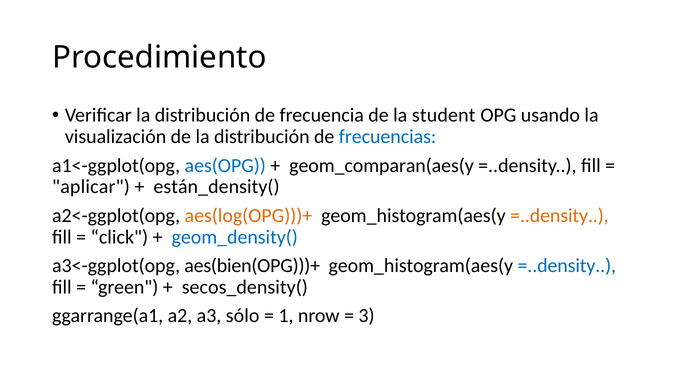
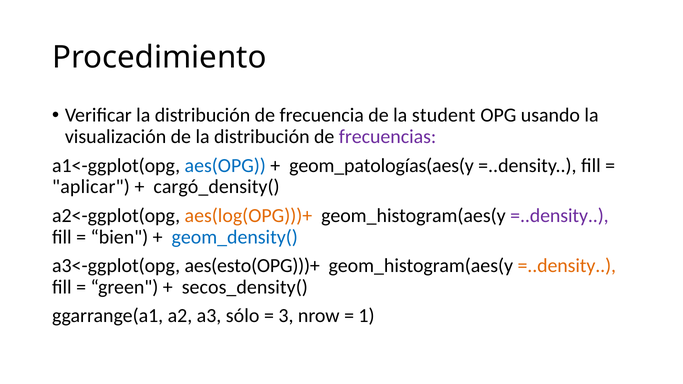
frecuencias colour: blue -> purple (388, 137)
geom_comparan(aes(y: geom_comparan(aes(y -> geom_patologías(aes(y (382, 166)
están_density(: están_density( -> cargó_density( (217, 187)
=..density colour: orange -> purple (559, 216)
click: click -> bien (119, 237)
aes(bien(OPG)))+: aes(bien(OPG)))+ -> aes(esto(OPG)))+ (252, 266)
=..density colour: blue -> orange (567, 266)
1: 1 -> 3 (286, 316)
3: 3 -> 1 (367, 316)
